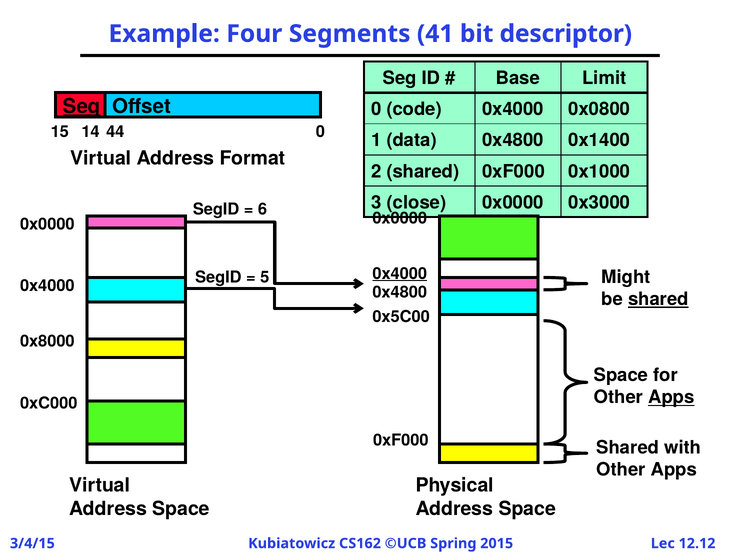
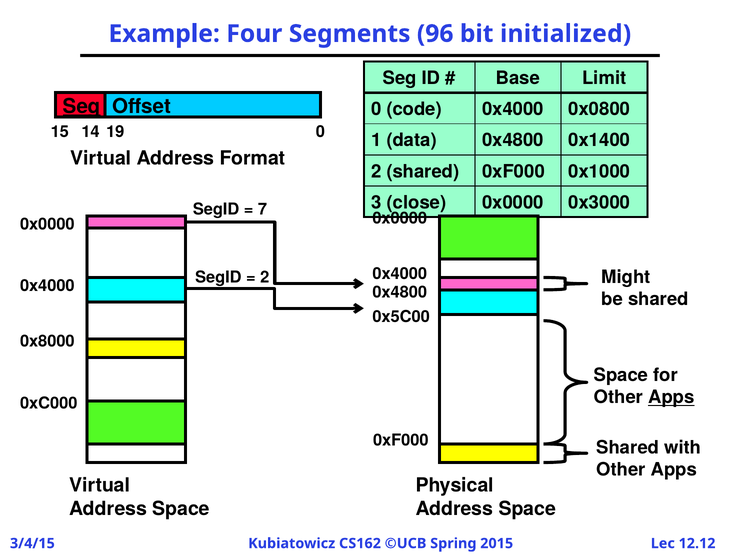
41: 41 -> 96 (435, 34)
descriptor: descriptor -> initialized (566, 34)
44: 44 -> 19 (115, 132)
6: 6 -> 7 (262, 209)
0x4000 underline: present -> none (400, 274)
5: 5 -> 2 (265, 277)
shared underline: present -> none (658, 299)
